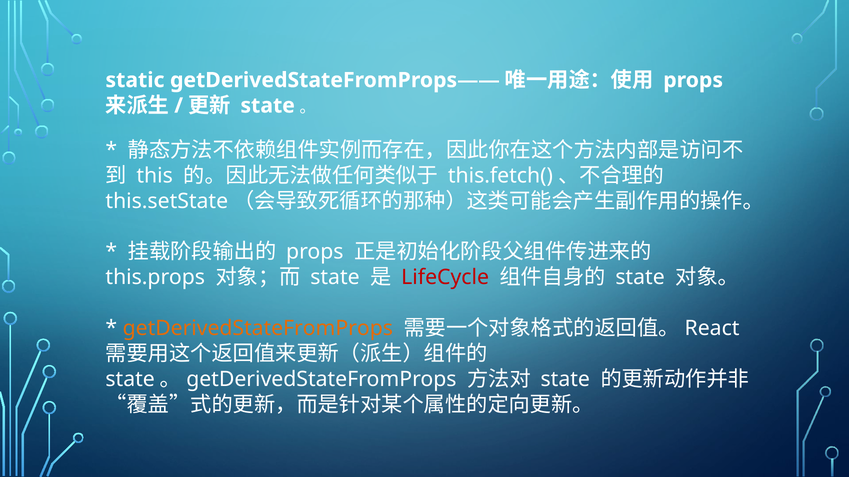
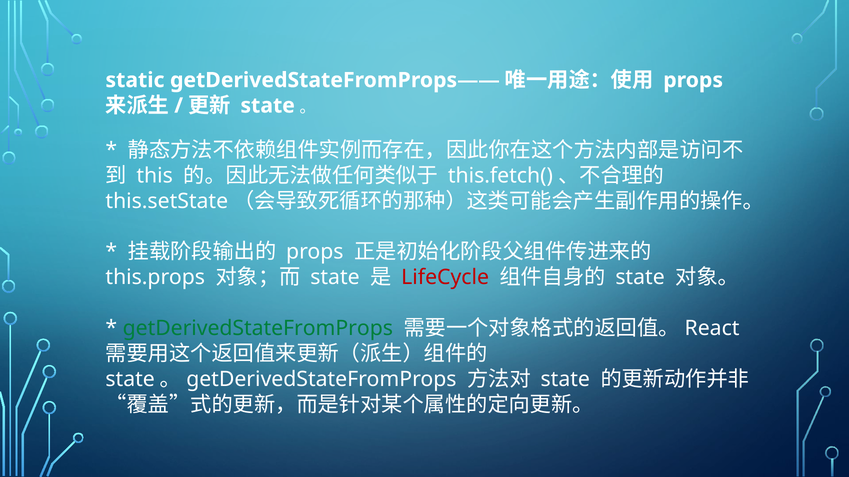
getDerivedStateFromProps colour: orange -> green (258, 329)
